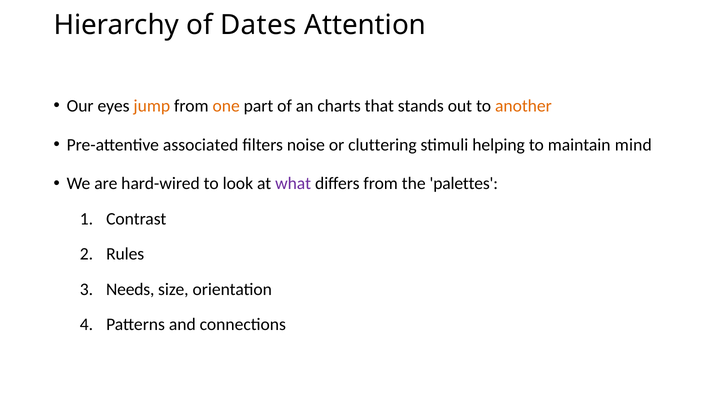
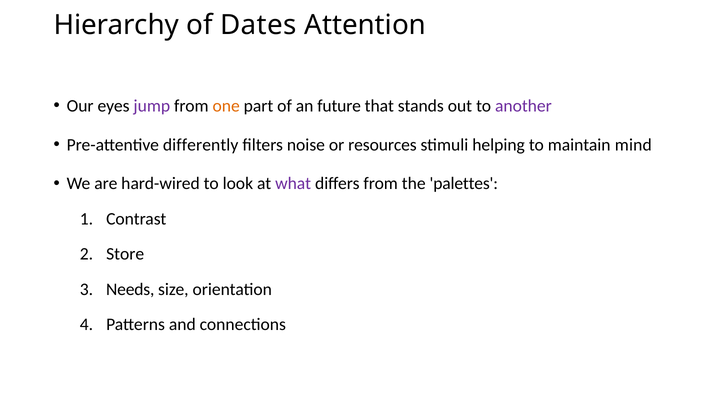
jump colour: orange -> purple (152, 106)
charts: charts -> future (339, 106)
another colour: orange -> purple (523, 106)
associated: associated -> differently (201, 145)
cluttering: cluttering -> resources (382, 145)
Rules: Rules -> Store (125, 254)
